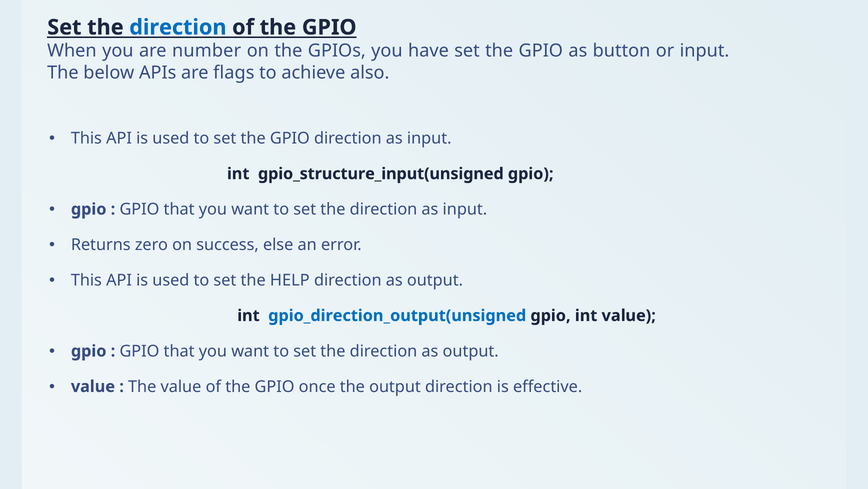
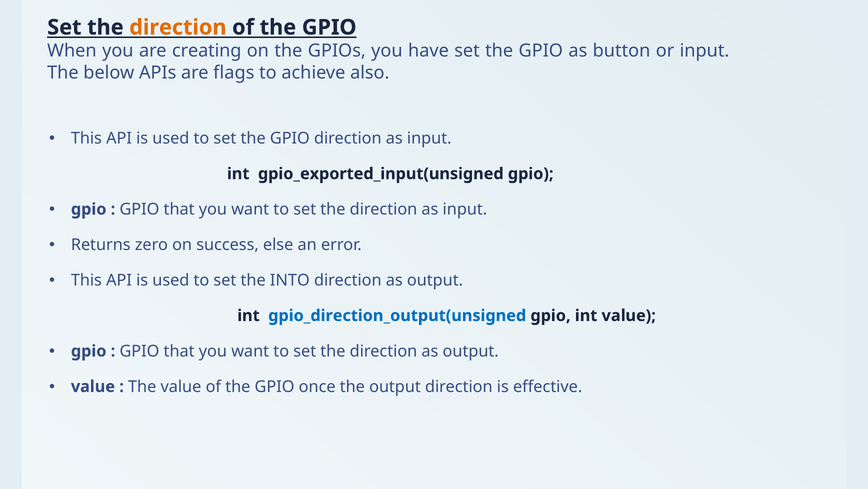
direction colour: blue -> orange (178, 27)
number: number -> creating (207, 51)
gpio_structure_input(unsigned: gpio_structure_input(unsigned -> gpio_exported_input(unsigned (381, 174)
HELP: HELP -> INTO (290, 280)
